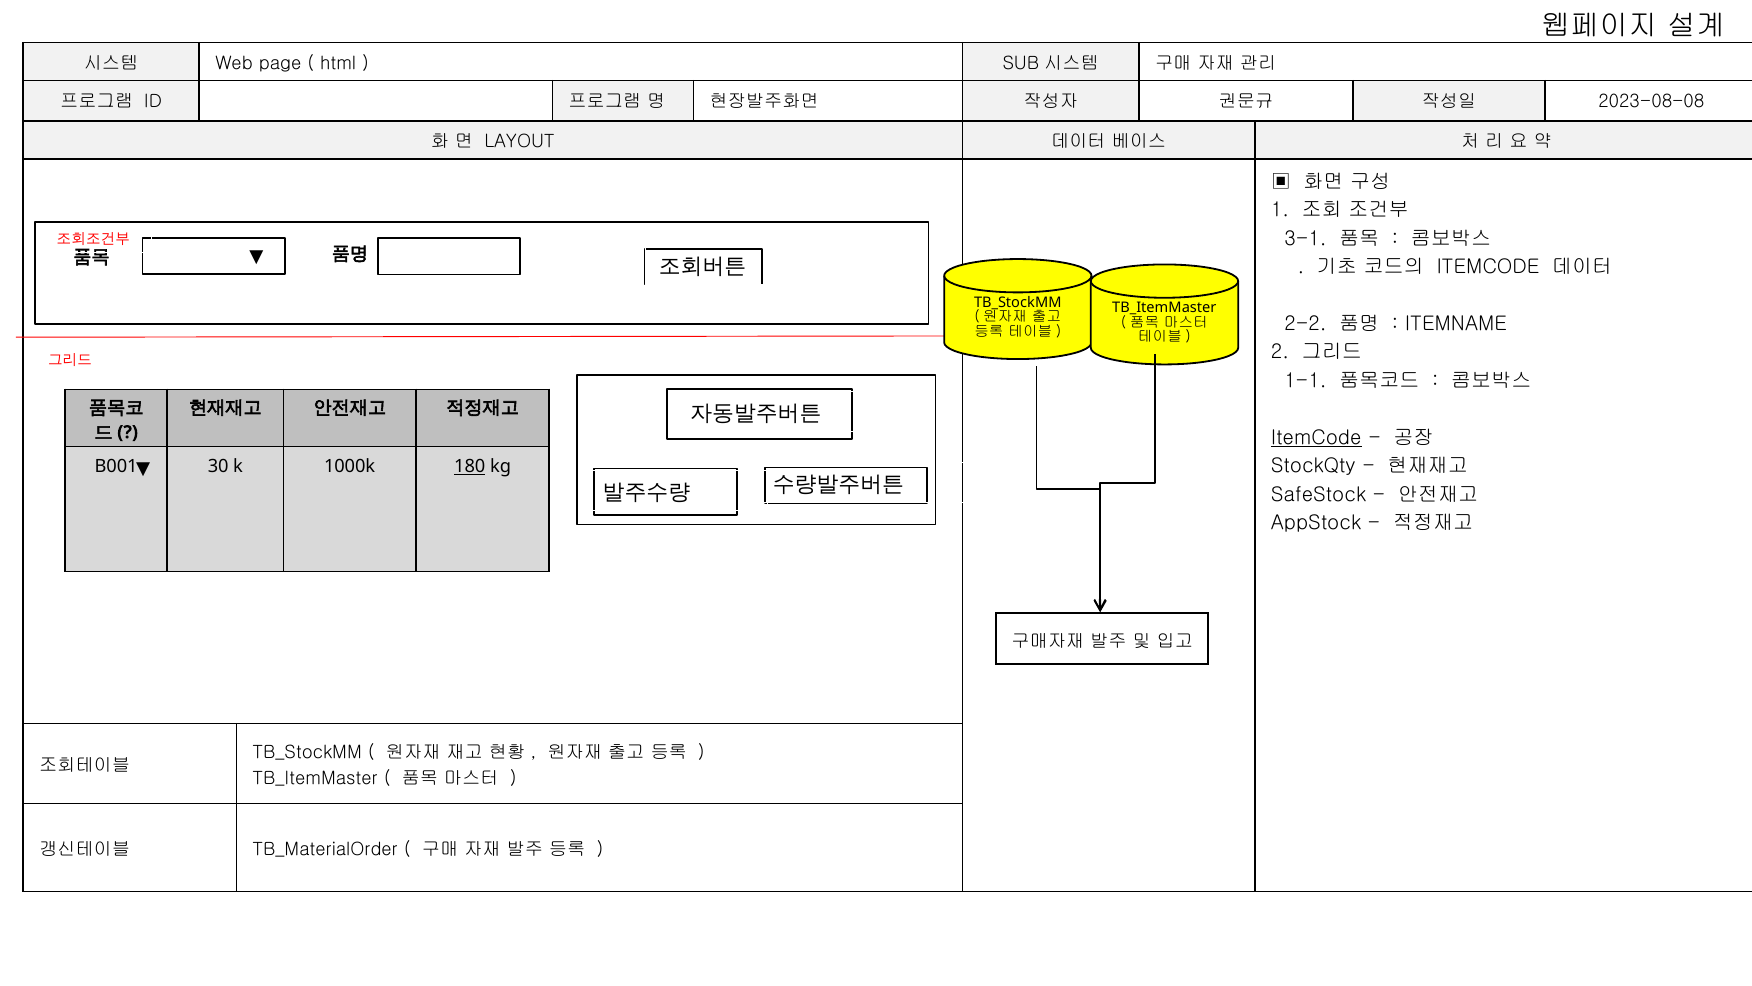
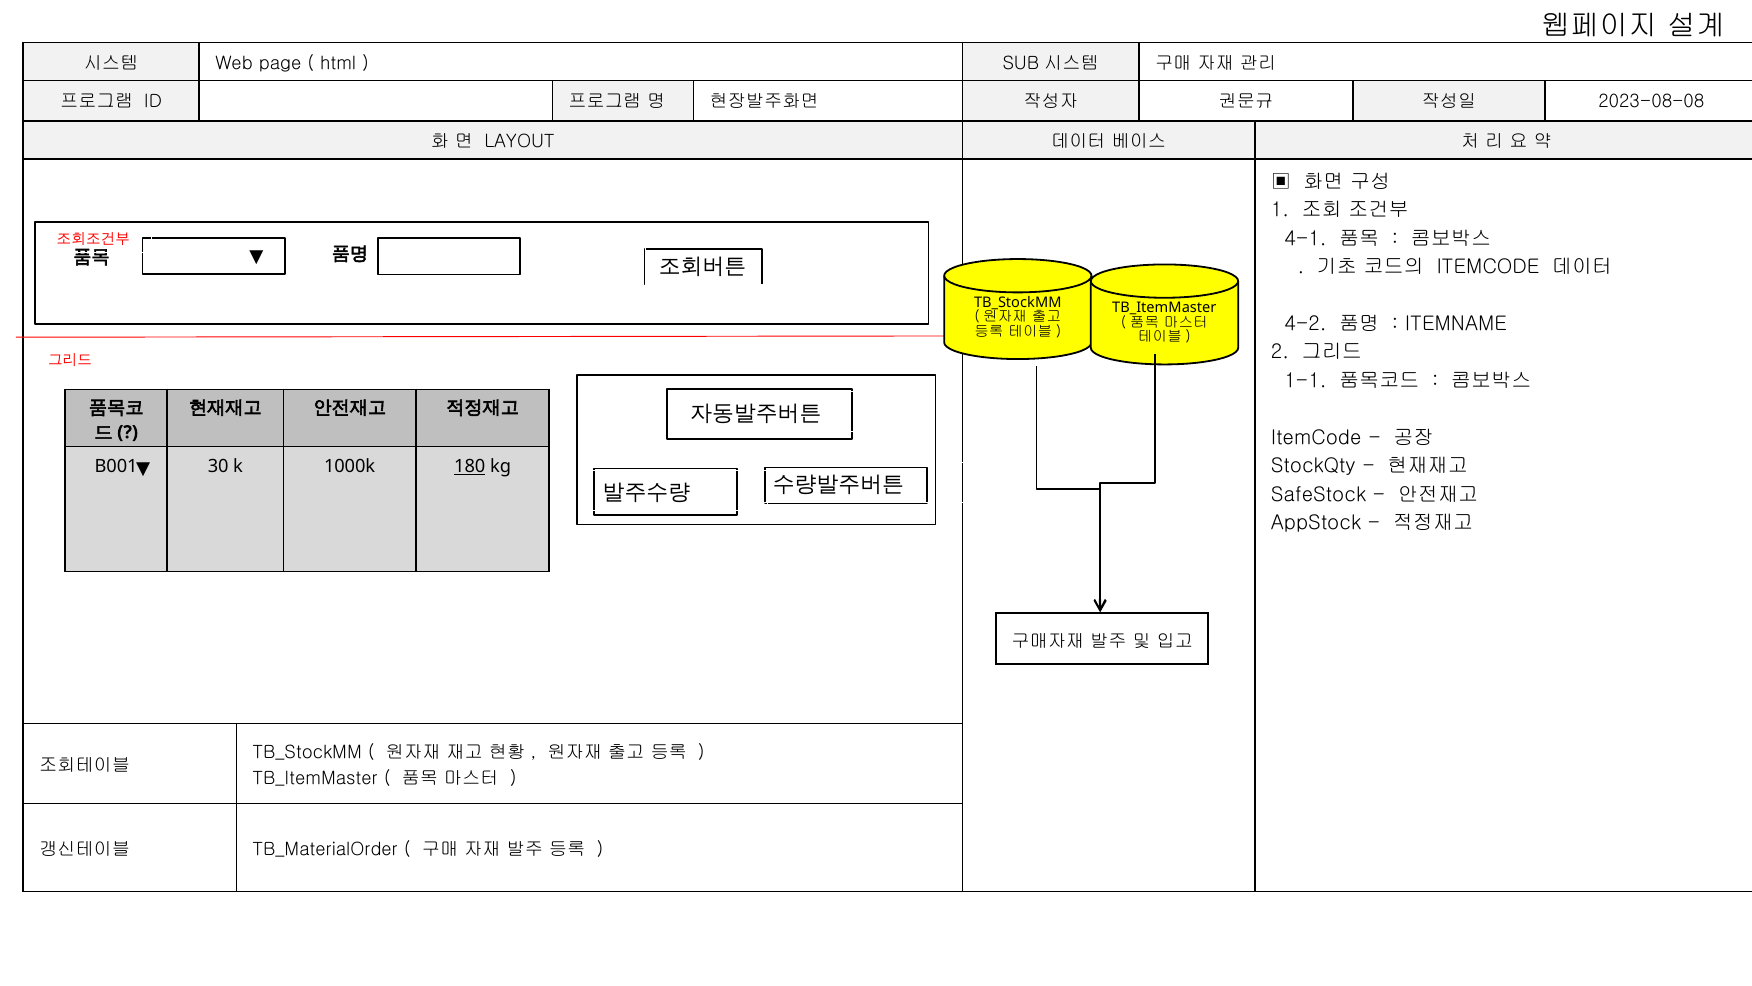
3-1: 3-1 -> 4-1 (1306, 238)
2-2: 2-2 -> 4-2 (1306, 324)
ItemCode underline: present -> none (1316, 437)
